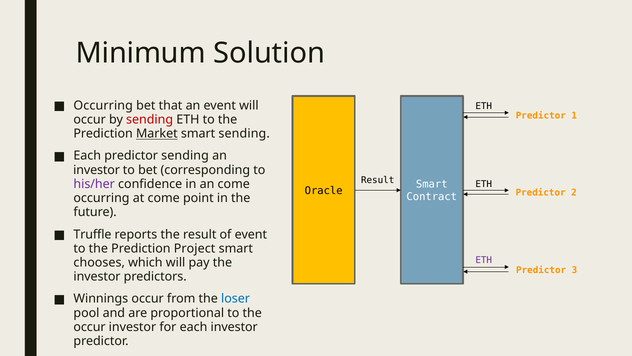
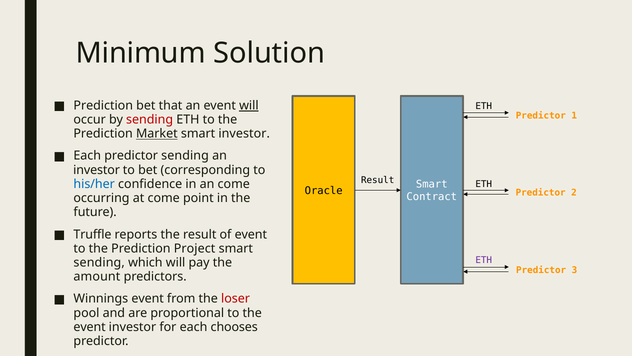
Occurring: Occurring -> Prediction (103, 105)
will underline: none -> present (249, 105)
smart sending: sending -> investor (244, 134)
his/her colour: purple -> blue (94, 184)
chooses: chooses -> sending (99, 262)
investor: investor -> amount (97, 276)
Winnings occur: occur -> event (148, 298)
loser colour: blue -> red (236, 298)
occur: occur -> event (90, 327)
each investor: investor -> chooses (234, 327)
